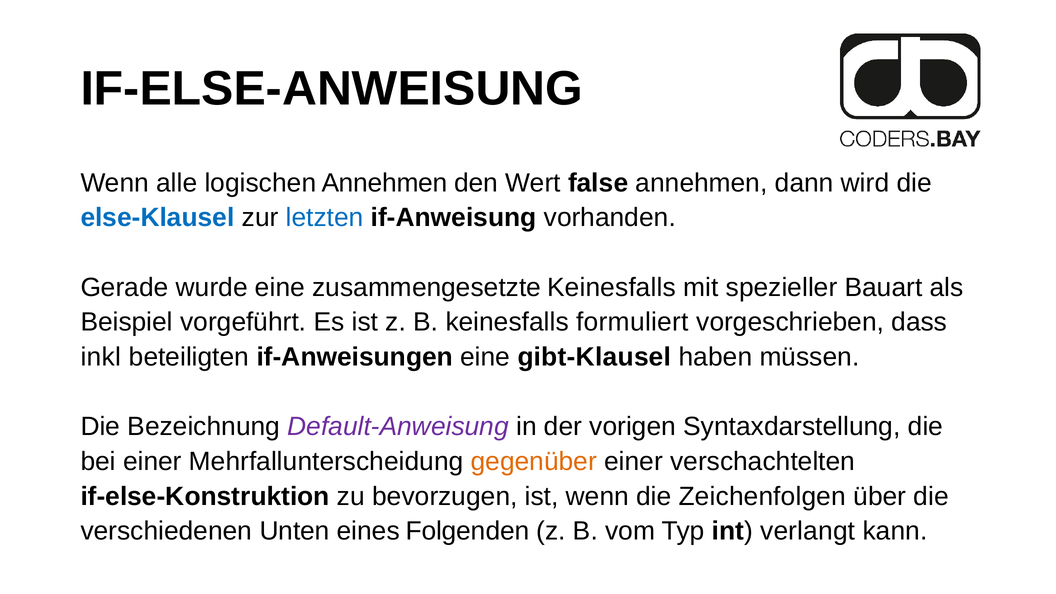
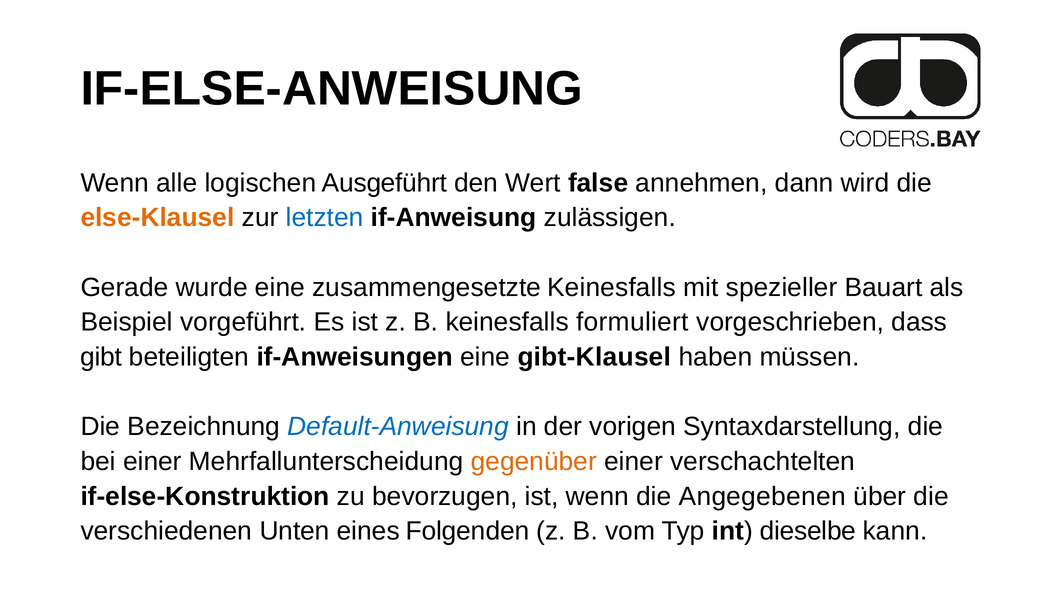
logischen Annehmen: Annehmen -> Ausgeführt (385, 183)
else-Klausel colour: blue -> orange (157, 218)
vorhanden: vorhanden -> zulässigen (610, 218)
inkl: inkl -> gibt (101, 357)
Default-Anweisung colour: purple -> blue (398, 427)
Zeichenfolgen: Zeichenfolgen -> Angegebenen (762, 496)
verlangt: verlangt -> dieselbe (808, 531)
